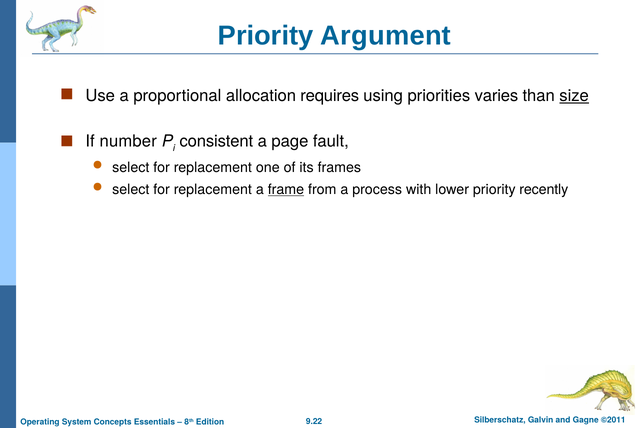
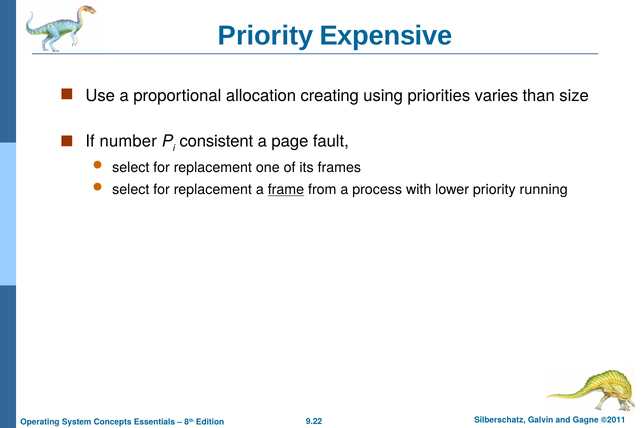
Argument: Argument -> Expensive (386, 36)
requires: requires -> creating (330, 95)
size underline: present -> none (574, 95)
recently: recently -> running (544, 189)
